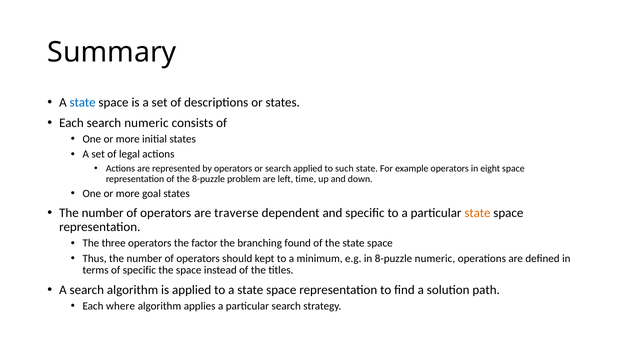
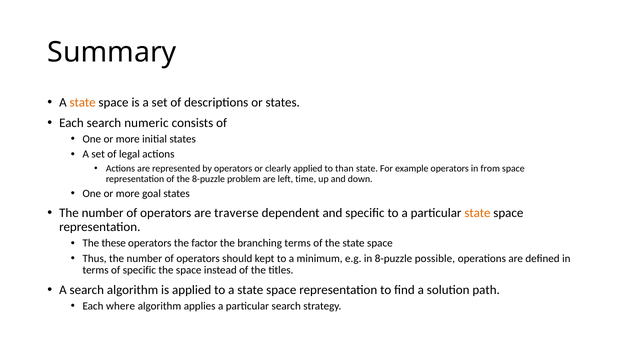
state colour: blue -> orange (83, 103)
or search: search -> clearly (278, 169)
such: such -> than (344, 169)
eight: eight -> from (490, 169)
three: three -> these (114, 244)
branching found: found -> terms (298, 244)
8-puzzle numeric: numeric -> possible (435, 259)
